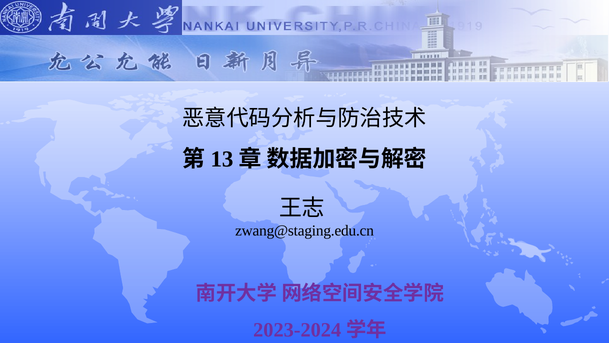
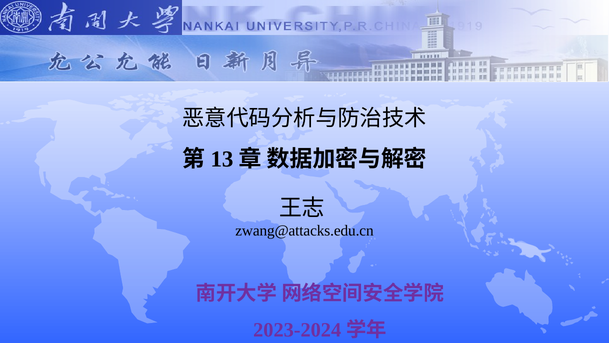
zwang@staging.edu.cn: zwang@staging.edu.cn -> zwang@attacks.edu.cn (304, 230)
